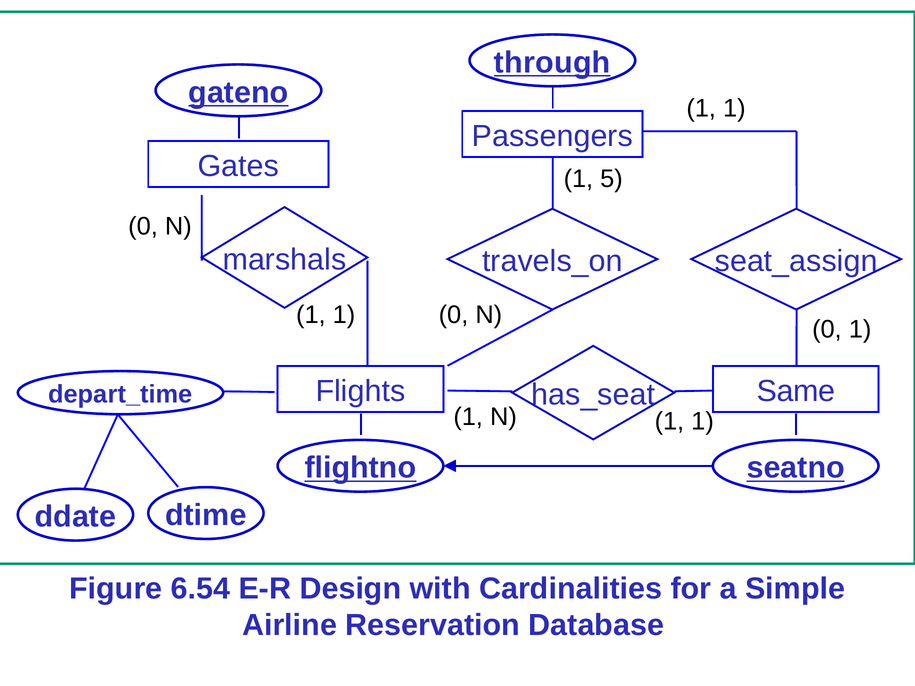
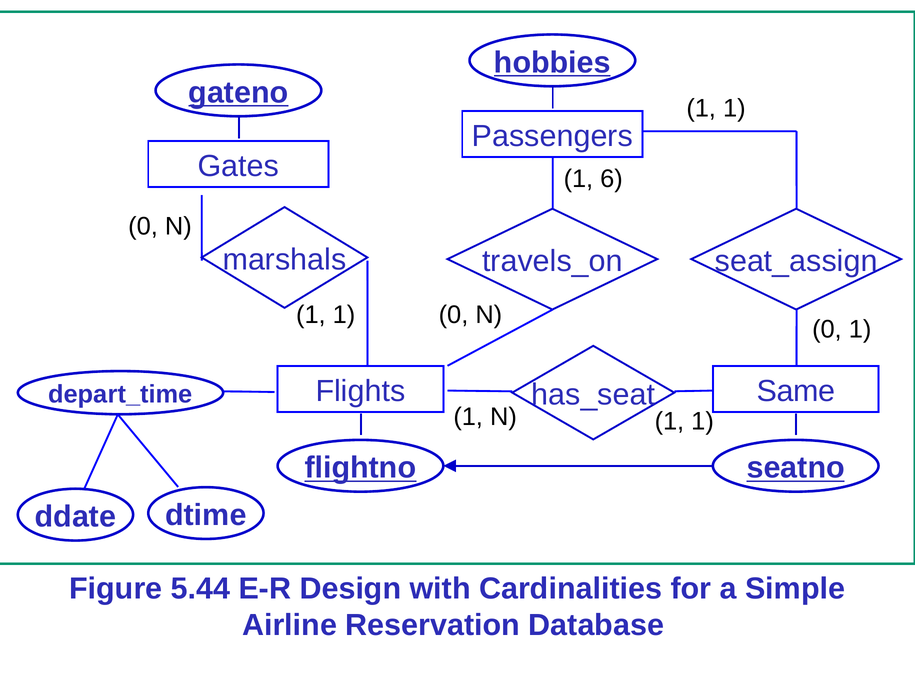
through: through -> hobbies (552, 62)
5: 5 -> 6 (612, 179)
6.54: 6.54 -> 5.44 (201, 589)
